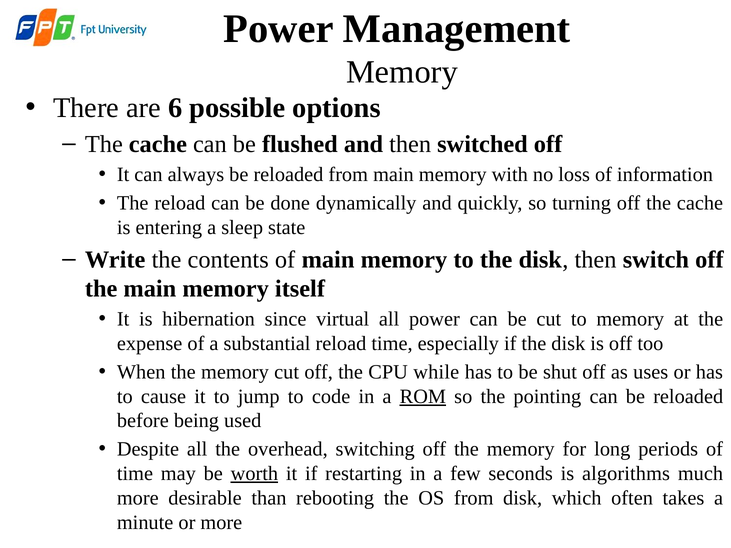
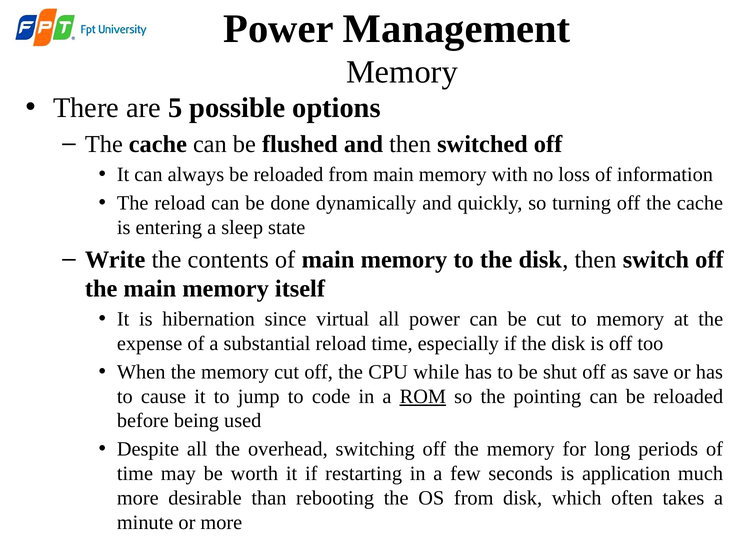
6: 6 -> 5 (175, 108)
uses: uses -> save (651, 372)
worth underline: present -> none (254, 474)
algorithms: algorithms -> application (626, 474)
